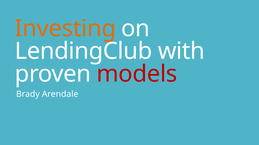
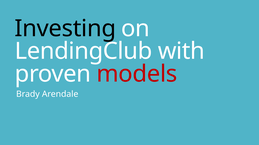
Investing colour: orange -> black (65, 29)
